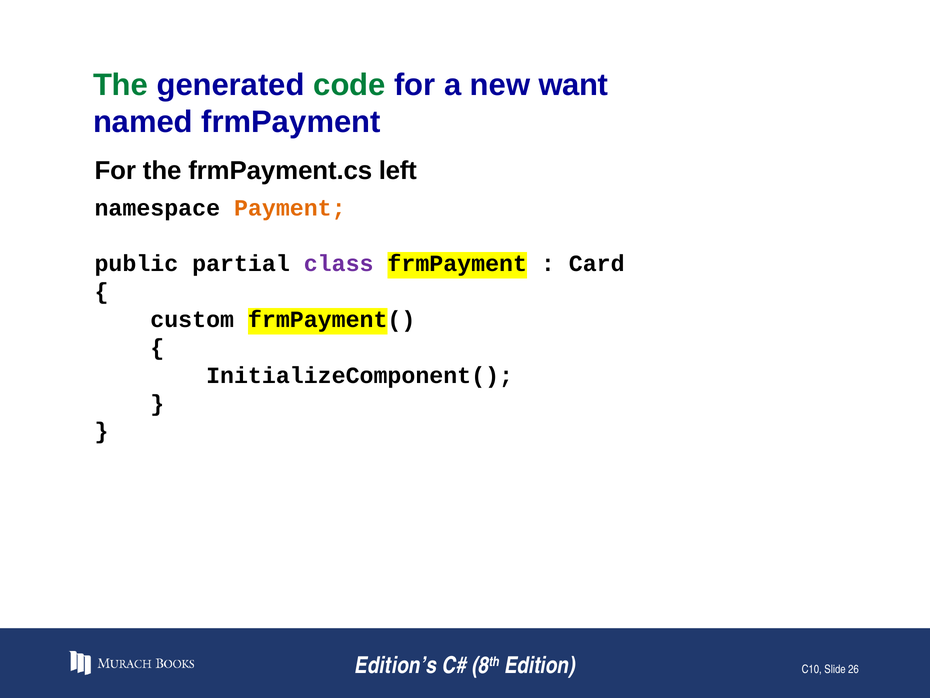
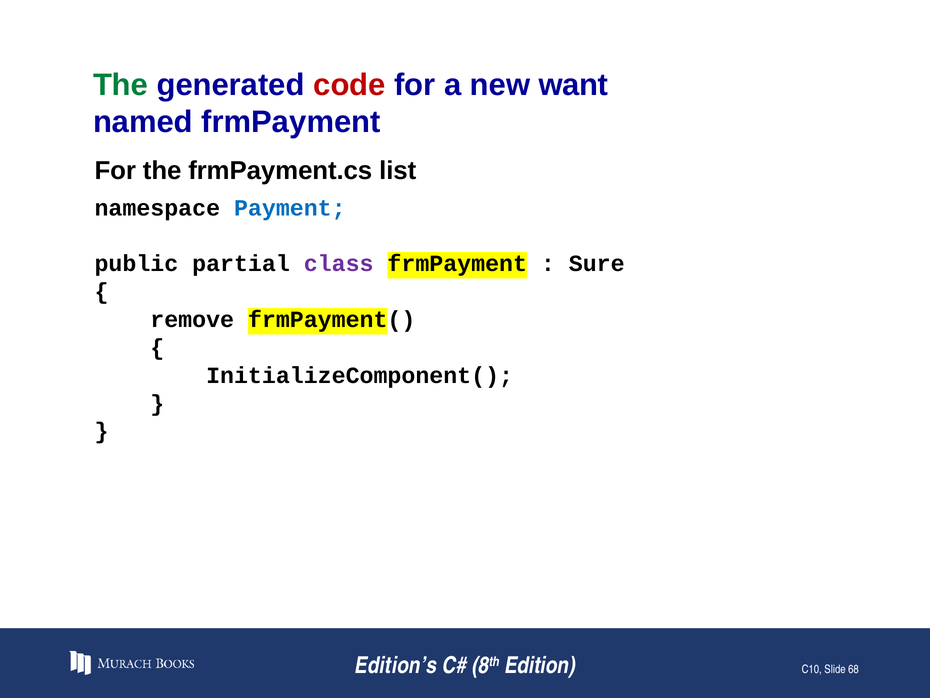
code colour: green -> red (349, 85)
left: left -> list (398, 171)
Payment colour: orange -> blue (290, 208)
Card: Card -> Sure (597, 264)
custom: custom -> remove (192, 319)
26: 26 -> 68 (853, 669)
